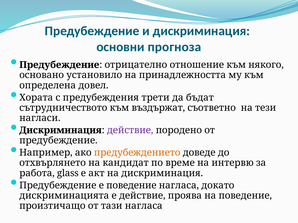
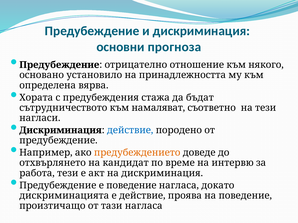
довел: довел -> вярва (93, 86)
трети: трети -> стажа (156, 98)
въздържат: въздържат -> намаляват (158, 108)
действие colour: purple -> blue (130, 130)
работа glass: glass -> тези (68, 174)
